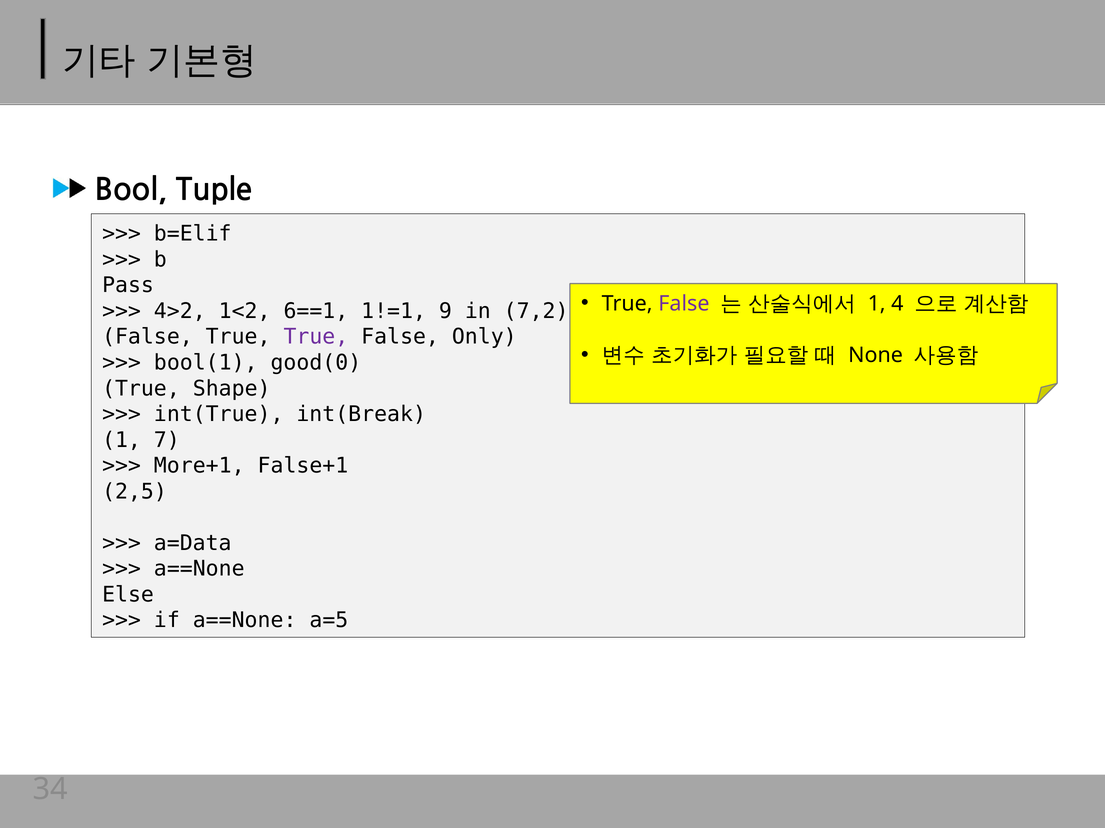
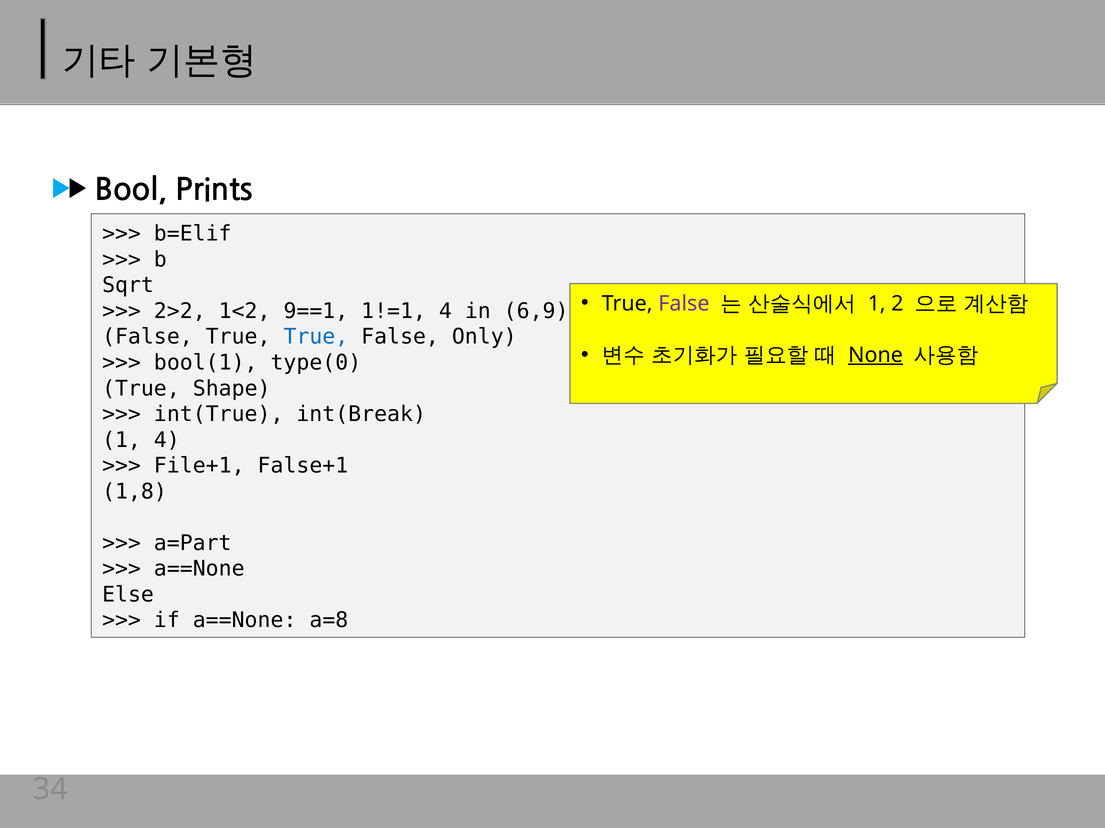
Tuple: Tuple -> Prints (214, 190)
Pass: Pass -> Sqrt (128, 286)
4: 4 -> 2 (897, 304)
4>2: 4>2 -> 2>2 (180, 311)
6==1: 6==1 -> 9==1 (316, 311)
1!=1 9: 9 -> 4 (445, 311)
7,2: 7,2 -> 6,9 (536, 311)
True colour: purple -> blue (316, 337)
None underline: none -> present (876, 355)
good(0: good(0 -> type(0 (316, 363)
1 7: 7 -> 4 (167, 440)
More+1: More+1 -> File+1 (199, 466)
2,5: 2,5 -> 1,8 (134, 492)
a=Data: a=Data -> a=Part (193, 544)
a=5: a=5 -> a=8 (329, 621)
